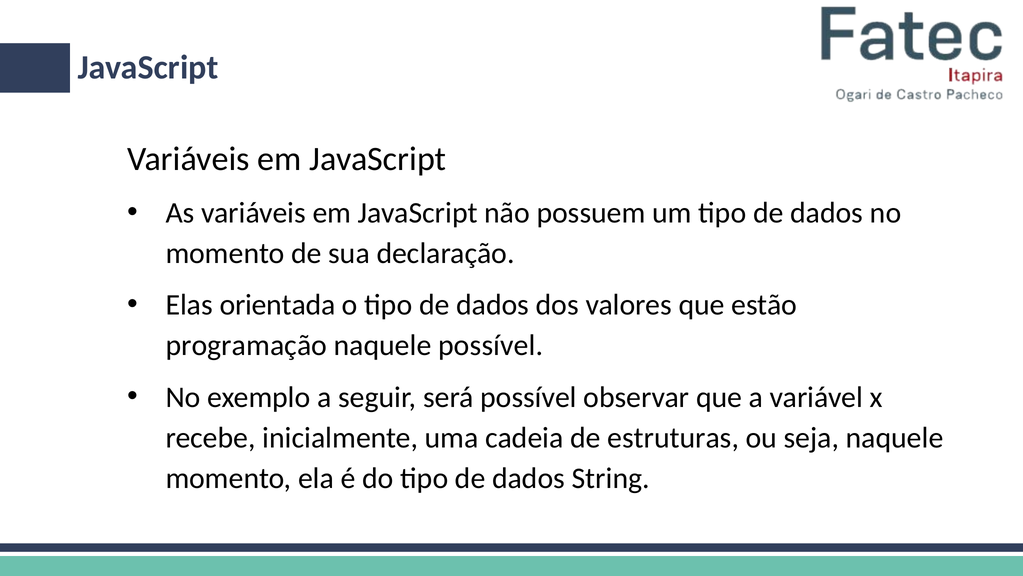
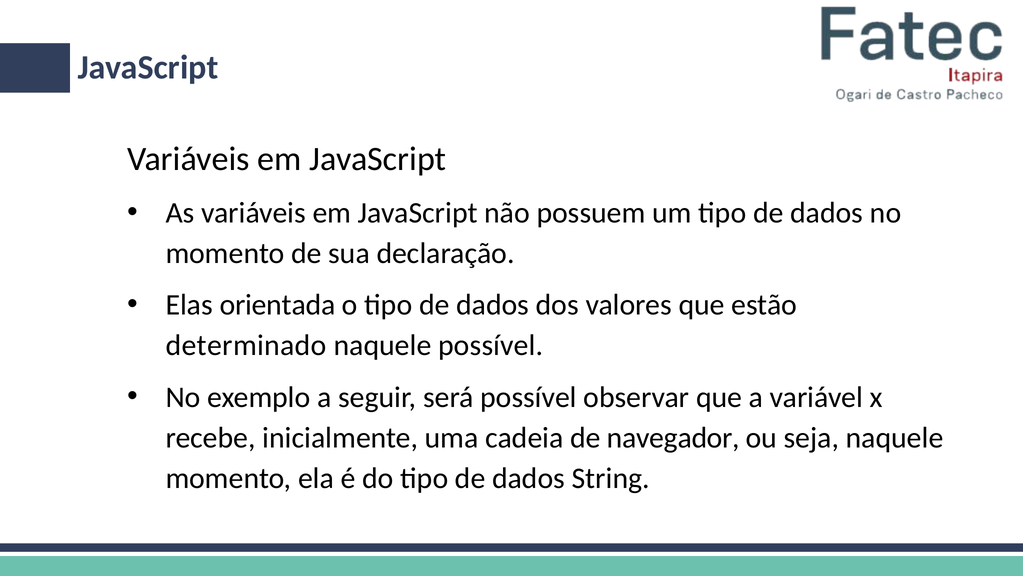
programação: programação -> determinado (246, 345)
estruturas: estruturas -> navegador (673, 437)
